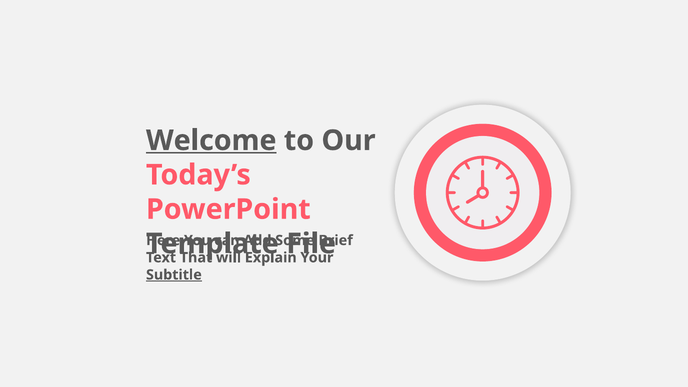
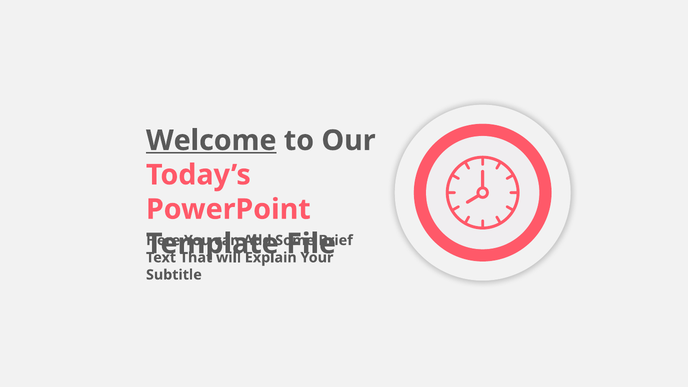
Subtitle underline: present -> none (174, 275)
